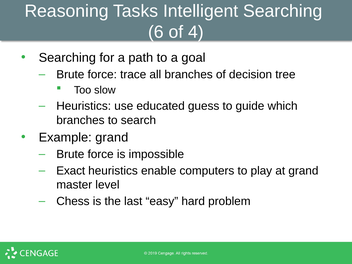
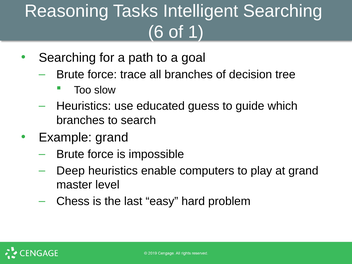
4: 4 -> 1 (196, 32)
Exact: Exact -> Deep (71, 171)
